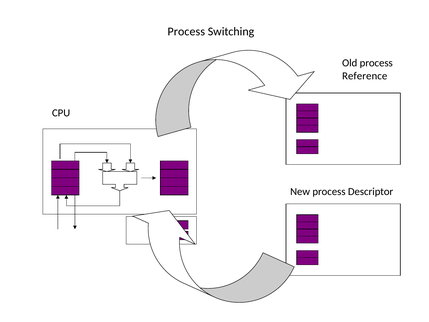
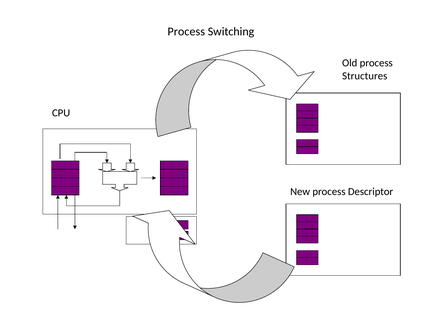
Reference: Reference -> Structures (365, 76)
